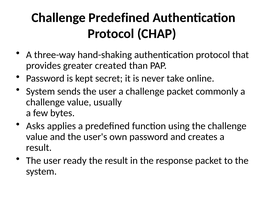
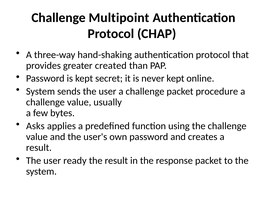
Challenge Predefined: Predefined -> Multipoint (119, 18)
never take: take -> kept (175, 79)
commonly: commonly -> procedure (217, 92)
